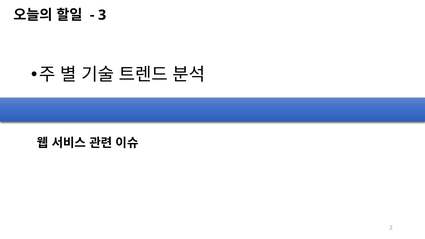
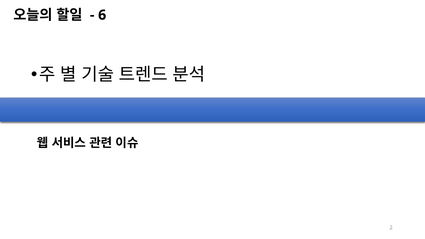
3: 3 -> 6 (102, 15)
